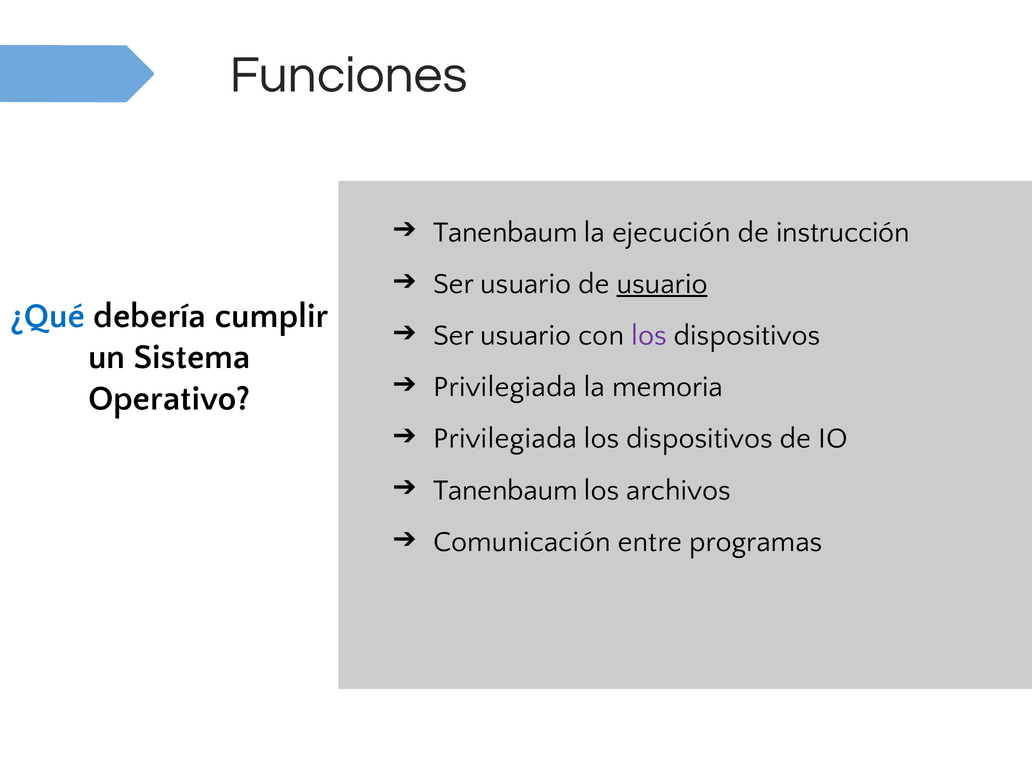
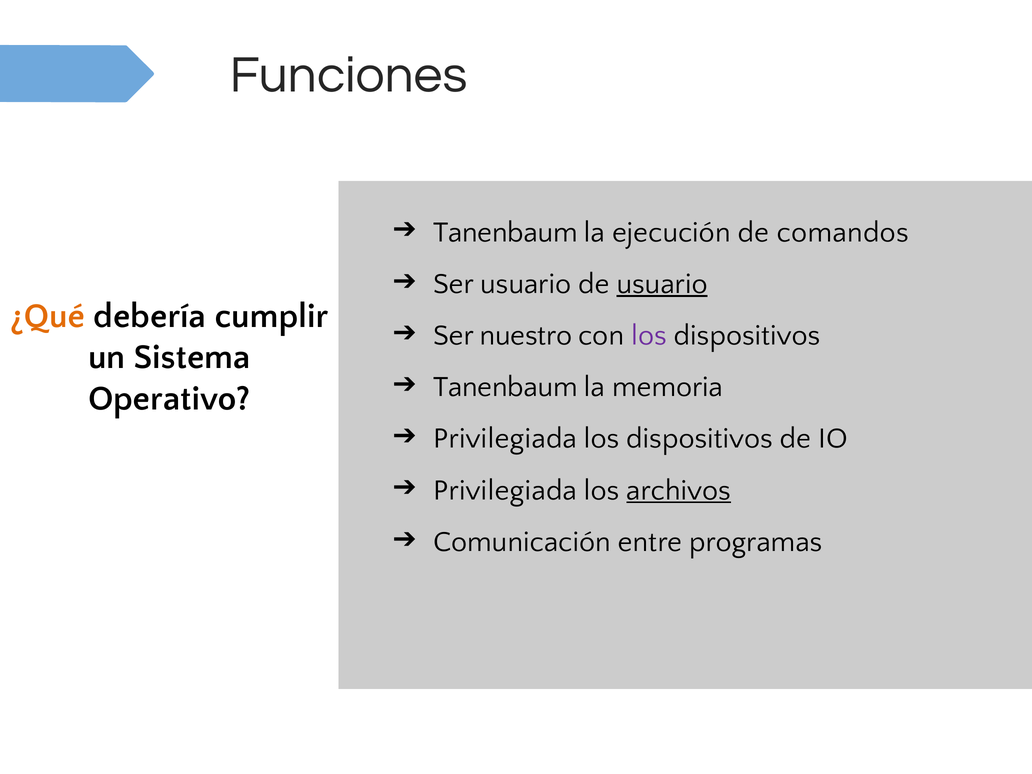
instrucción: instrucción -> comandos (843, 232)
¿Qué colour: blue -> orange (48, 316)
usuario: usuario -> nuestro (526, 335)
Privilegiada: Privilegiada -> Tanenbaum (505, 387)
Tanenbaum: Tanenbaum -> Privilegiada (505, 490)
archivos underline: none -> present (679, 490)
